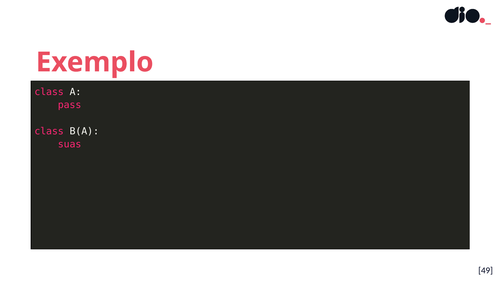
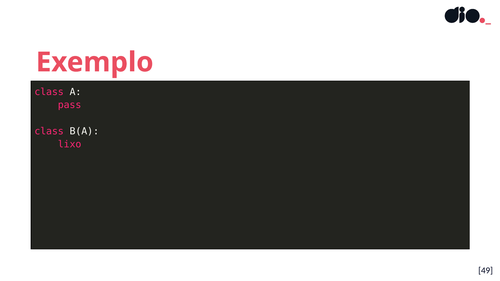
suas: suas -> lixo (70, 145)
